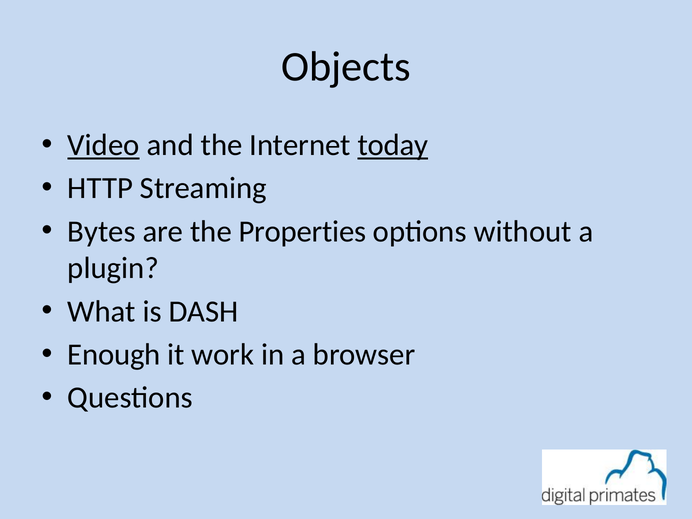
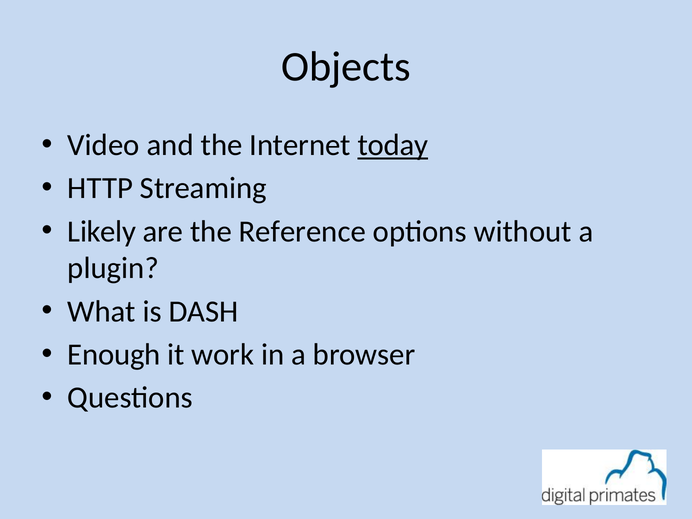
Video underline: present -> none (104, 145)
Bytes: Bytes -> Likely (102, 231)
Properties: Properties -> Reference (302, 231)
